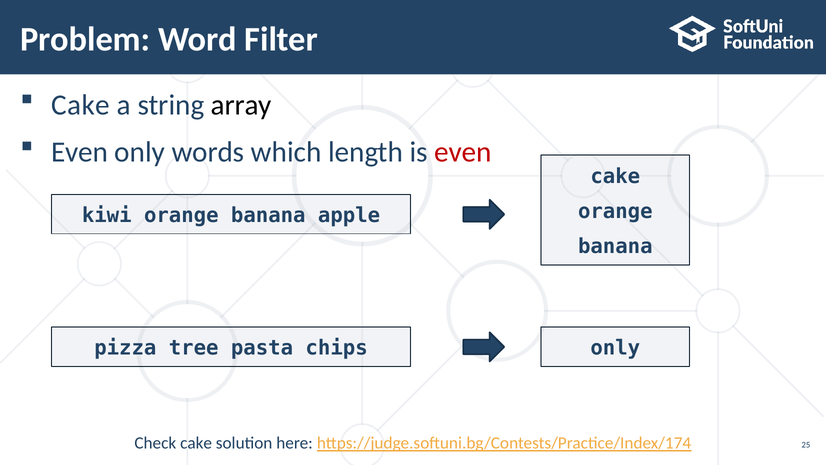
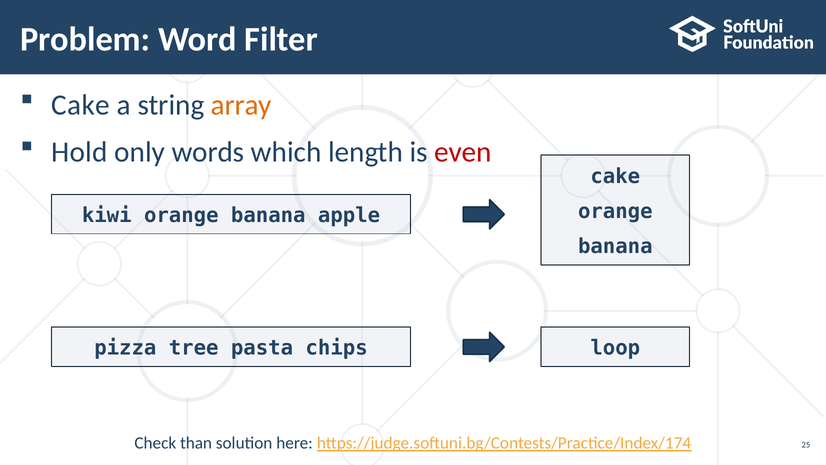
array colour: black -> orange (241, 105)
Even: Even -> Hold (79, 152)
chips only: only -> loop (615, 348)
Check cake: cake -> than (196, 443)
